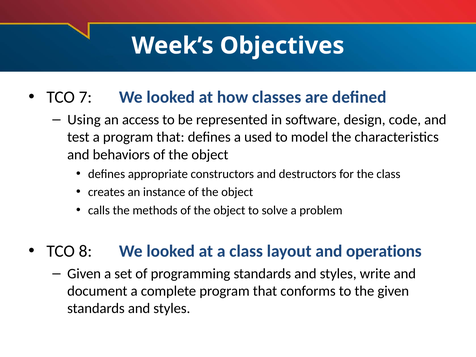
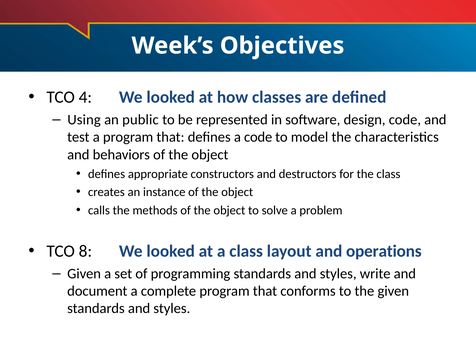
7: 7 -> 4 (85, 97)
access: access -> public (140, 120)
a used: used -> code (258, 137)
